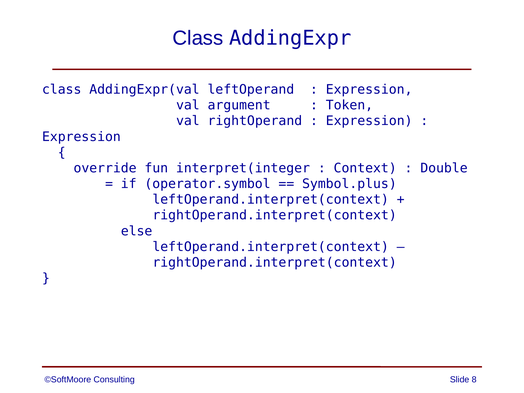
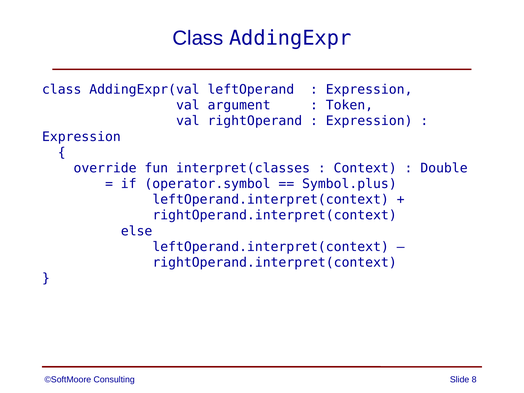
interpret(integer: interpret(integer -> interpret(classes (243, 168)
